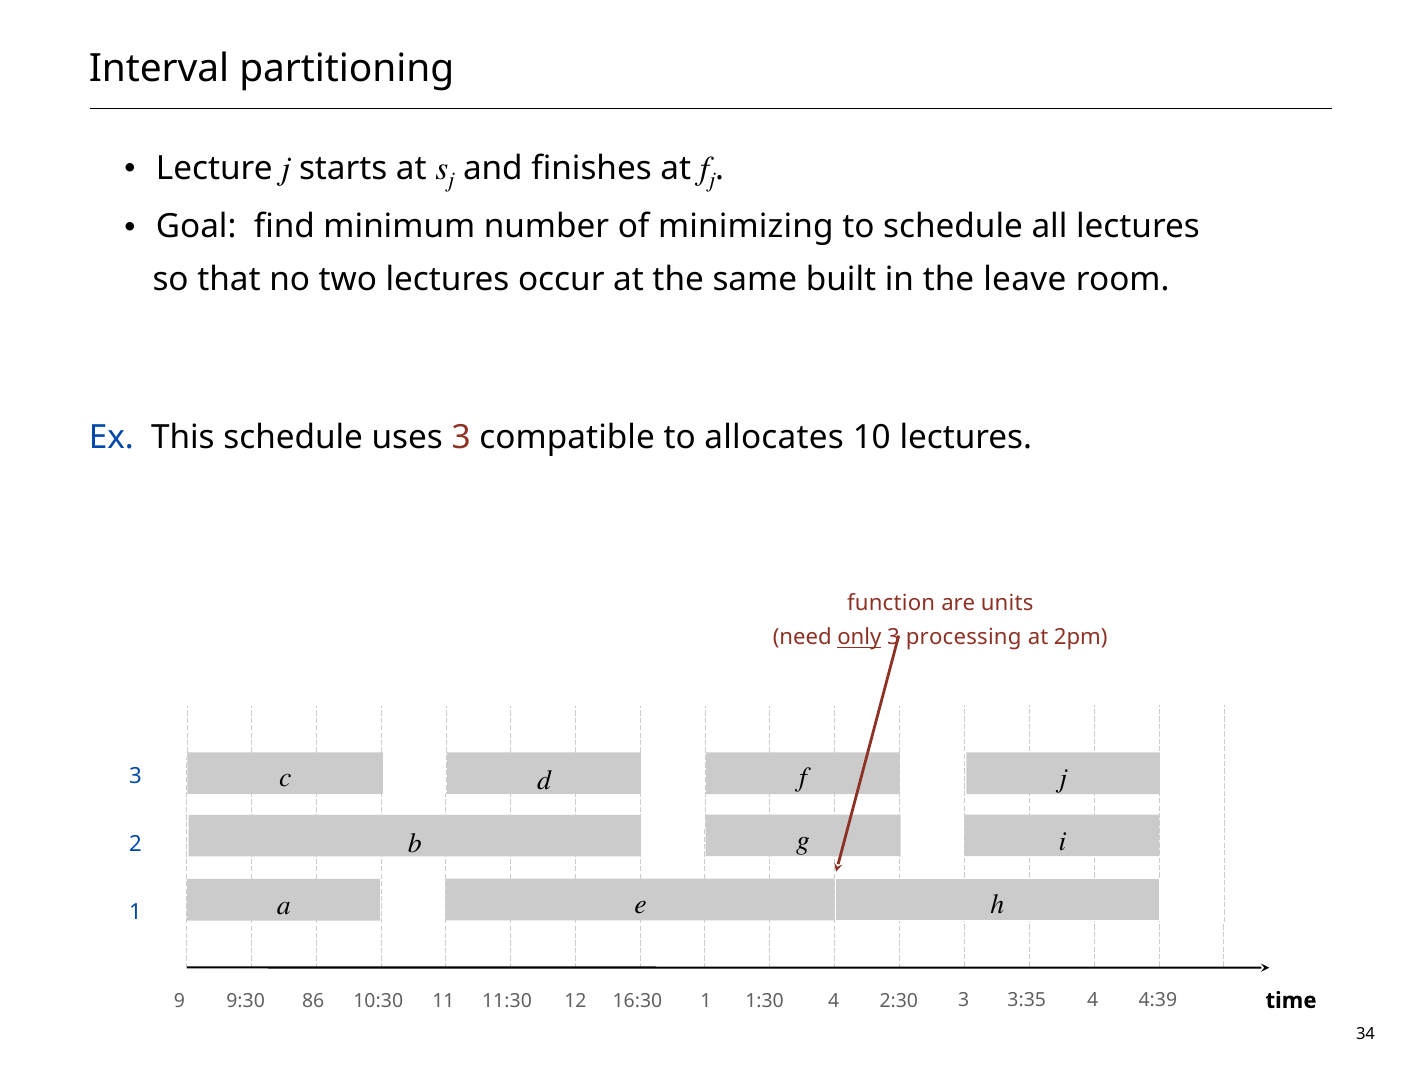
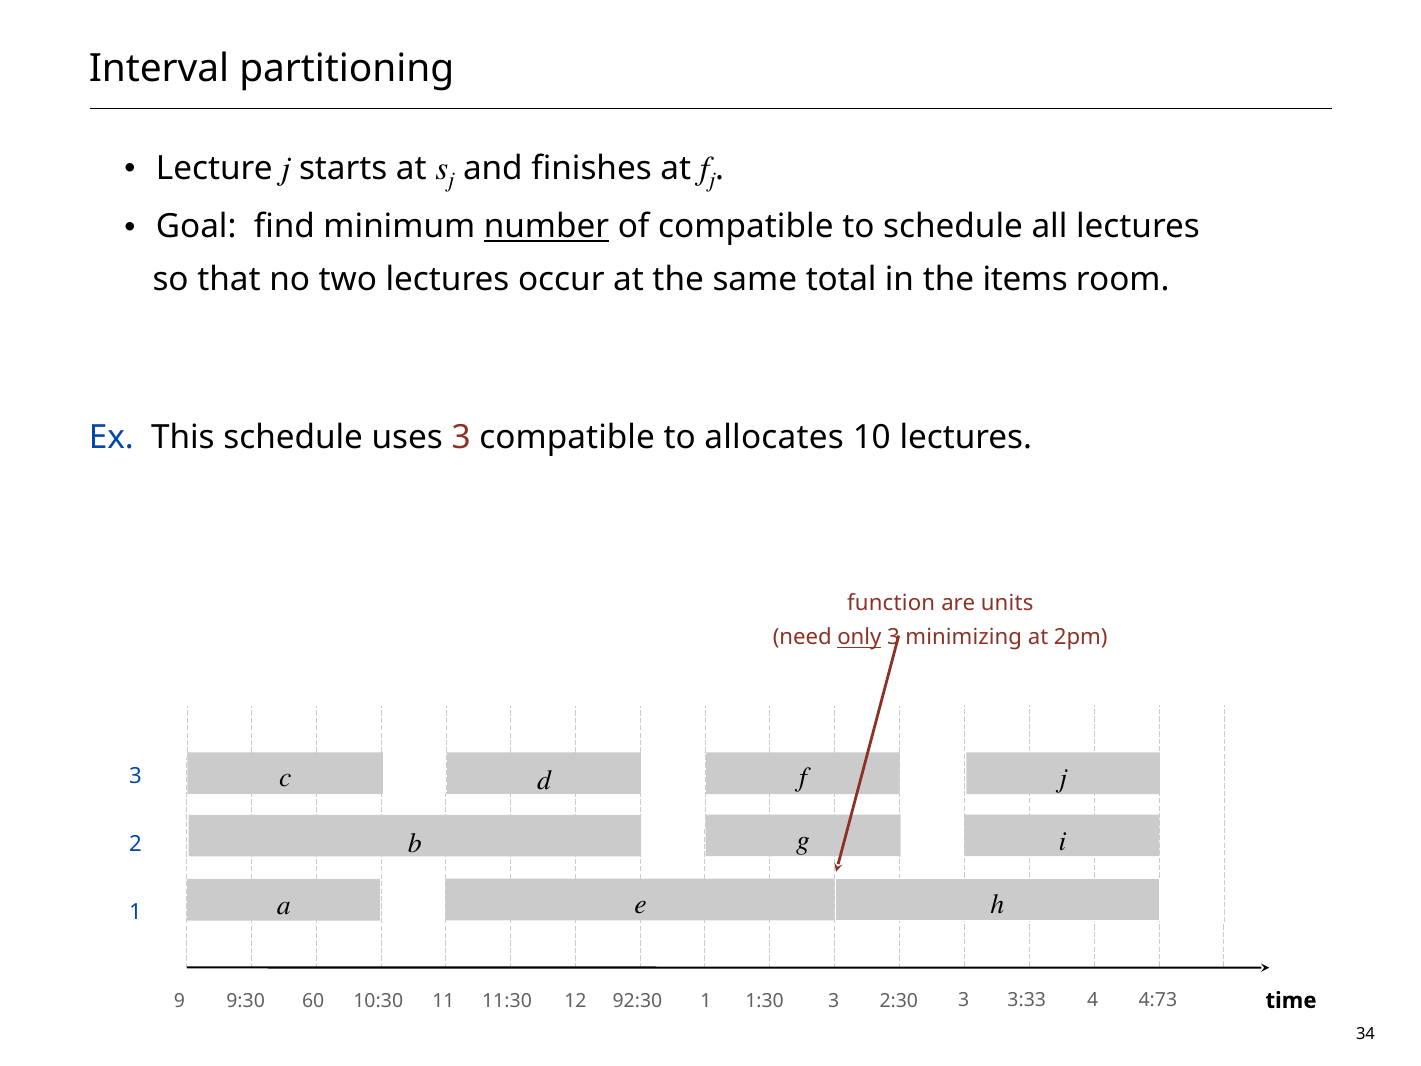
number underline: none -> present (546, 227)
of minimizing: minimizing -> compatible (746, 227)
built: built -> total (841, 279)
leave: leave -> items (1025, 279)
processing: processing -> minimizing (964, 637)
86: 86 -> 60 (313, 1001)
16:30: 16:30 -> 92:30 (637, 1001)
1:30 4: 4 -> 3 (834, 1001)
3:35: 3:35 -> 3:33 (1027, 1000)
4:39: 4:39 -> 4:73 (1158, 1000)
